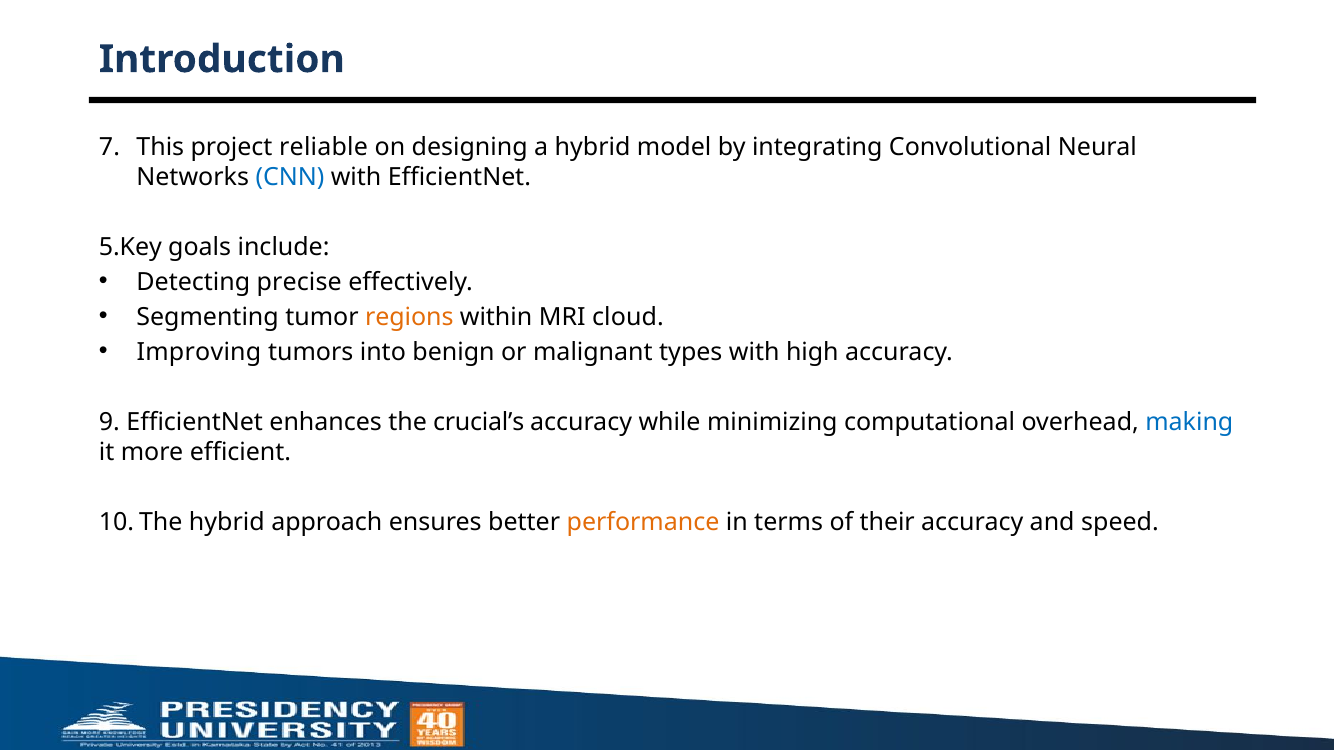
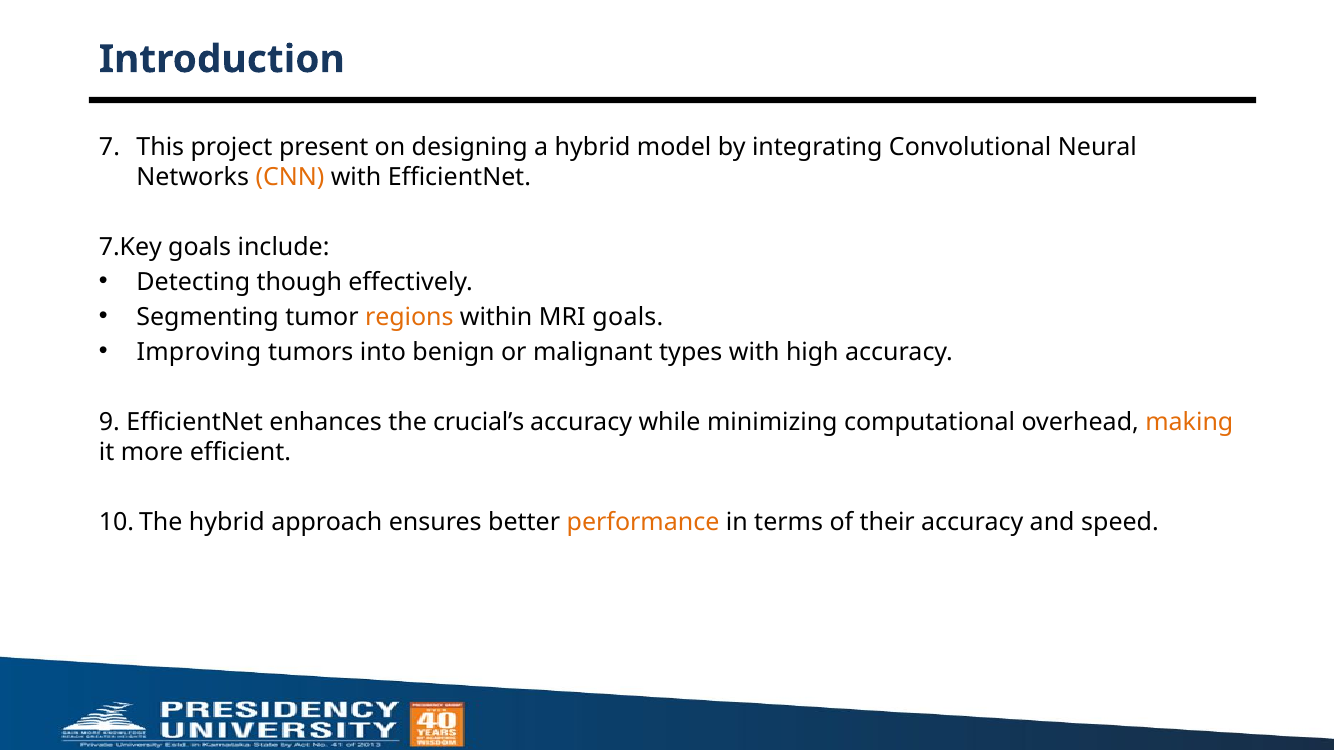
reliable: reliable -> present (324, 147)
CNN colour: blue -> orange (290, 177)
5.Key: 5.Key -> 7.Key (130, 247)
precise: precise -> though (299, 282)
MRI cloud: cloud -> goals (628, 317)
making colour: blue -> orange (1189, 422)
